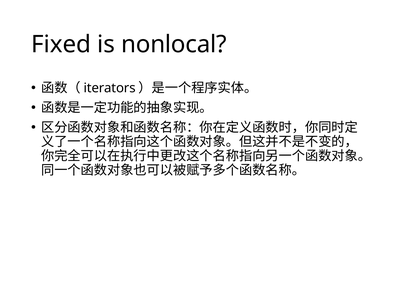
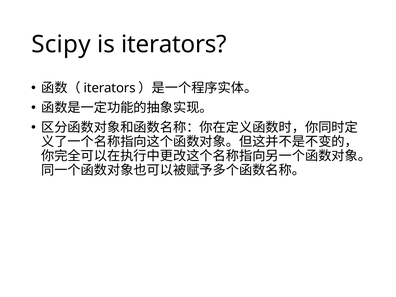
Fixed: Fixed -> Scipy (61, 44)
is nonlocal: nonlocal -> iterators (174, 44)
